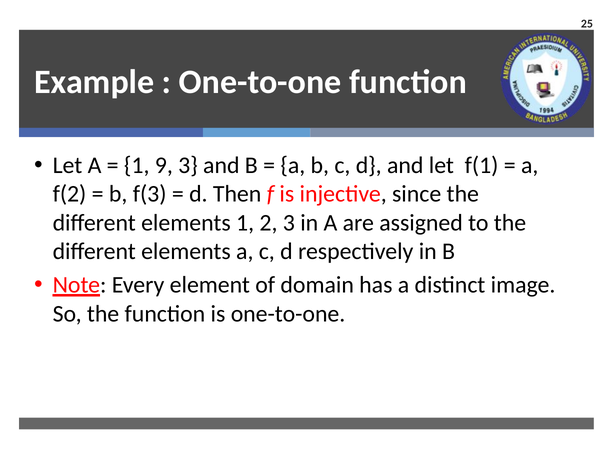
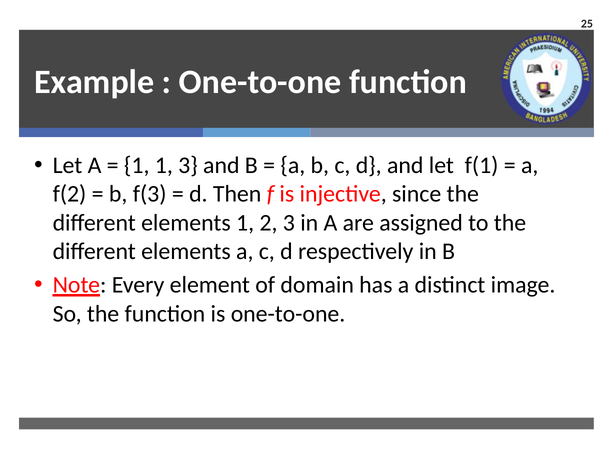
1 9: 9 -> 1 (164, 165)
